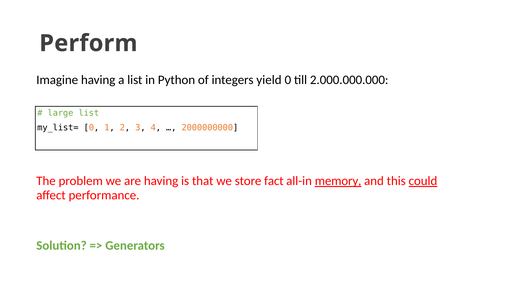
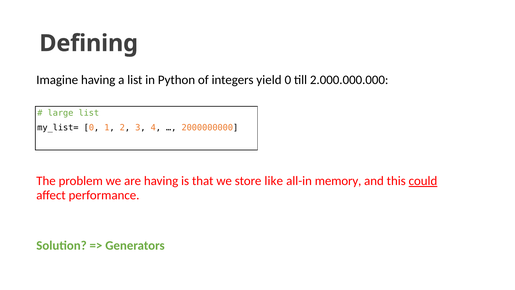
Perform: Perform -> Defining (89, 43)
fact: fact -> like (274, 181)
memory underline: present -> none (338, 181)
